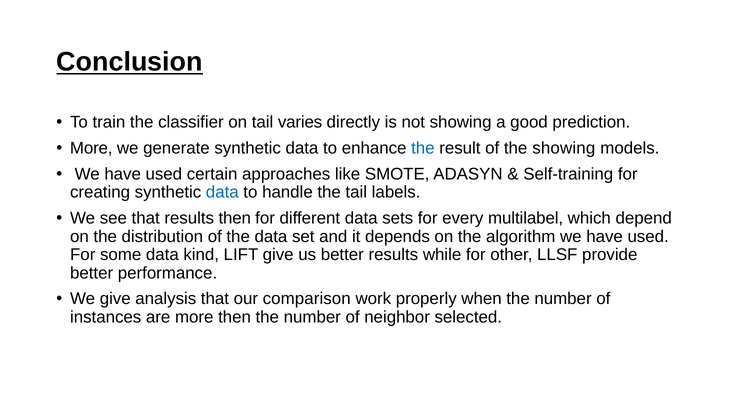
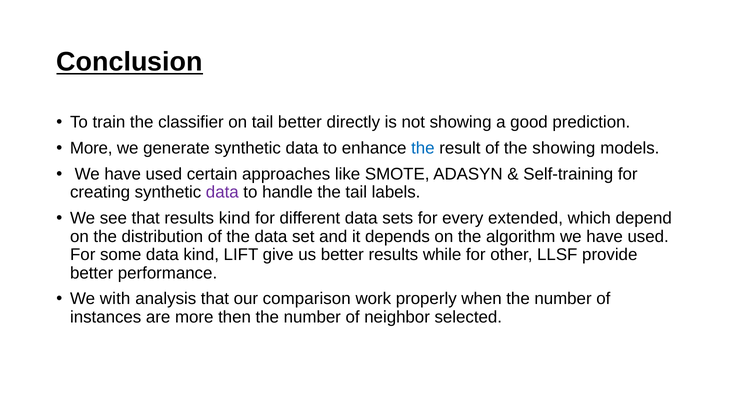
tail varies: varies -> better (300, 122)
data colour: blue -> purple (222, 192)
results then: then -> kind (235, 218)
multilabel: multilabel -> extended (526, 218)
We give: give -> with (115, 299)
